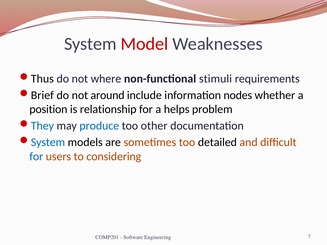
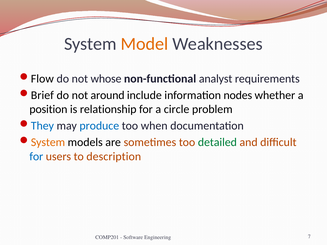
Model colour: red -> orange (145, 44)
Thus: Thus -> Flow (42, 79)
where: where -> whose (106, 79)
stimuli: stimuli -> analyst (216, 79)
helps: helps -> circle (177, 109)
other: other -> when (154, 126)
System colour: blue -> orange (48, 142)
detailed colour: black -> green (217, 142)
considering: considering -> description (114, 157)
